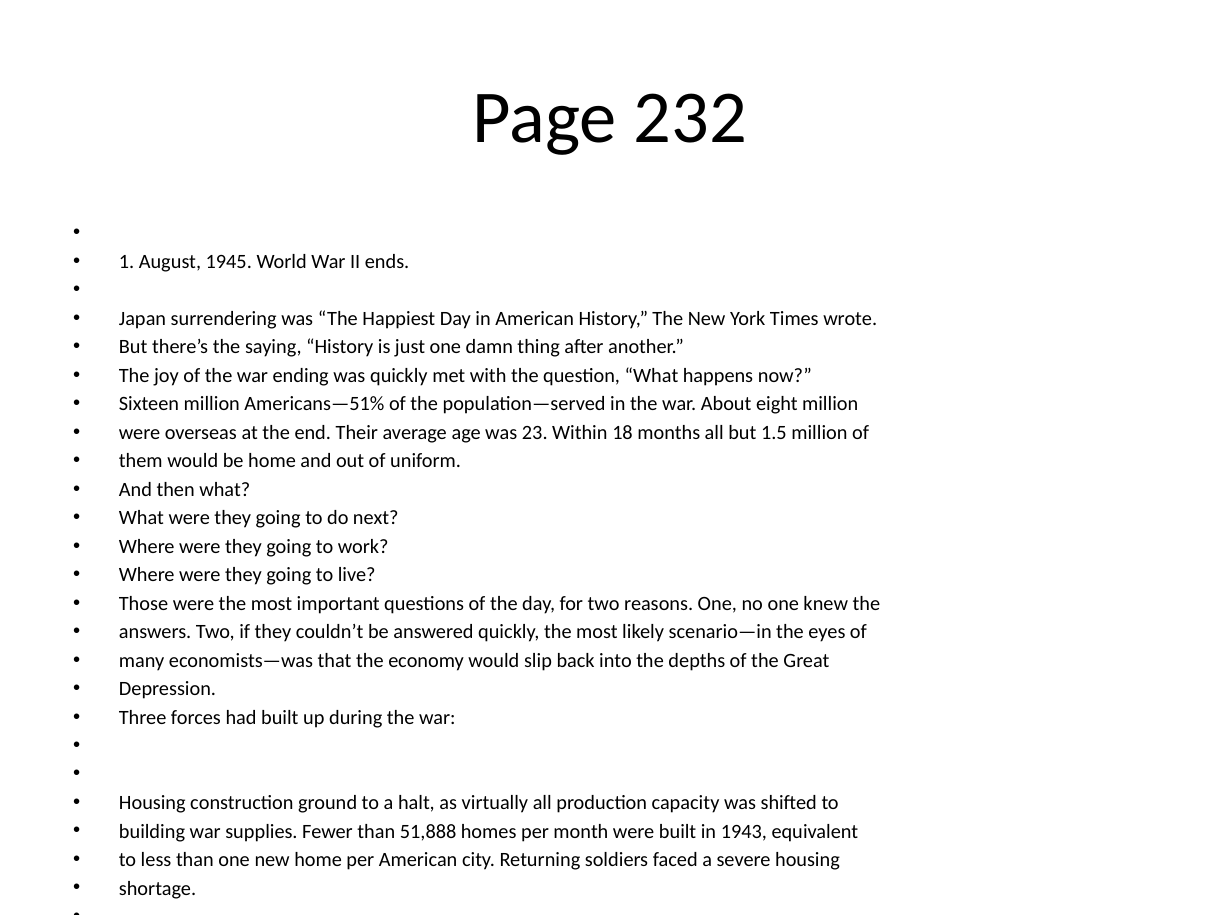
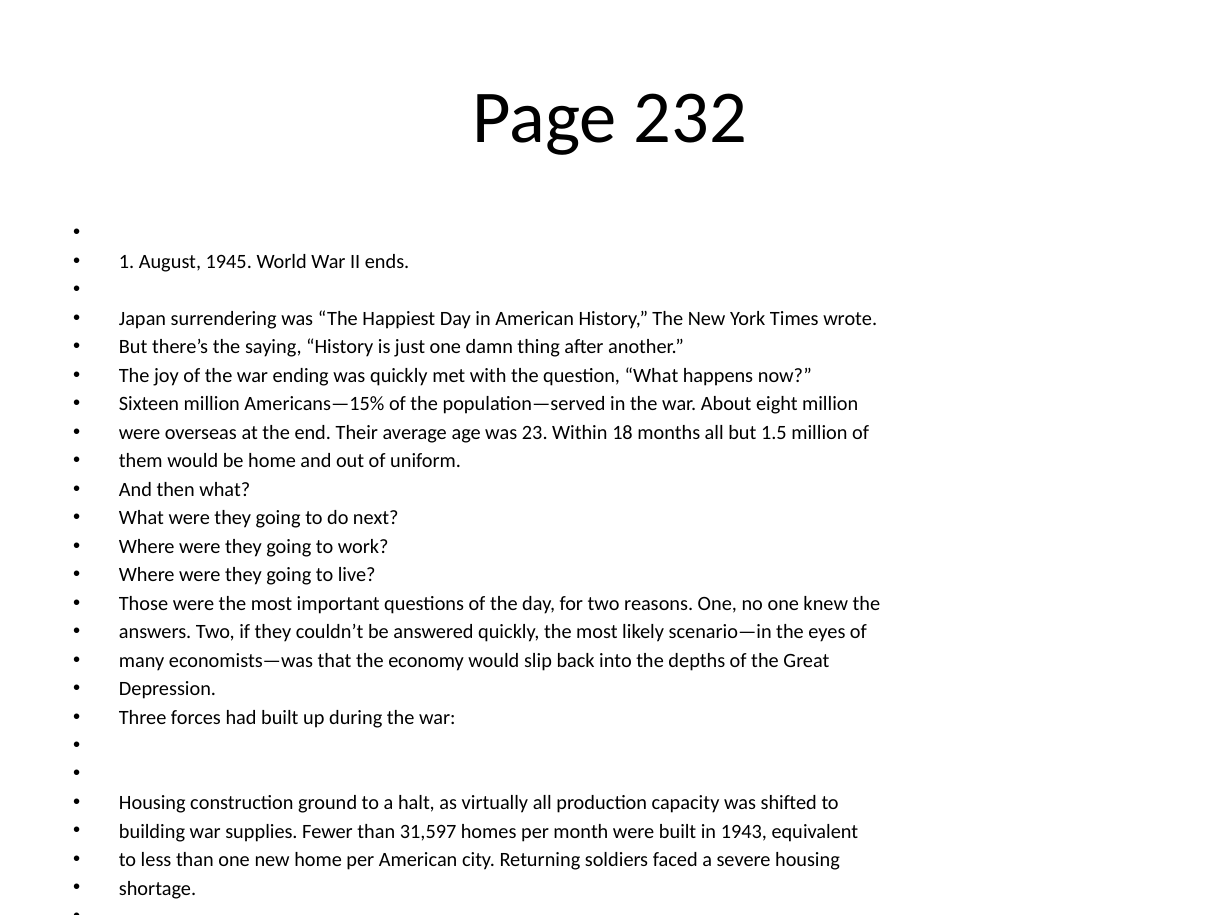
Americans—51%: Americans—51% -> Americans—15% (314, 404)
51,888: 51,888 -> 31,597 (428, 831)
